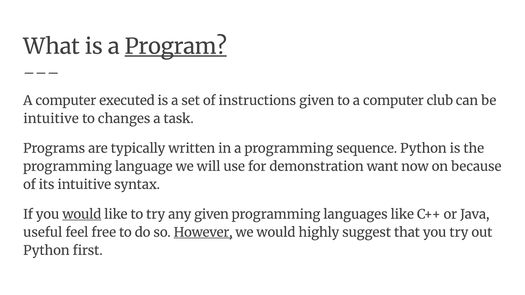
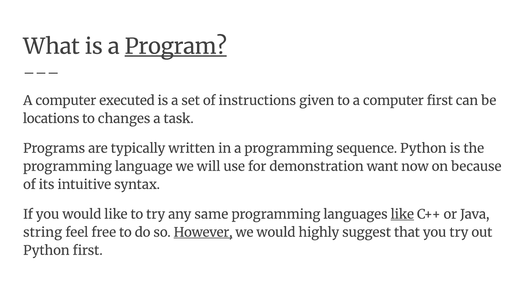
computer club: club -> first (440, 101)
intuitive: intuitive -> locations (51, 119)
would underline: present -> none (82, 215)
any given: given -> same (211, 215)
like underline: none -> present (402, 215)
useful: useful -> string (43, 233)
